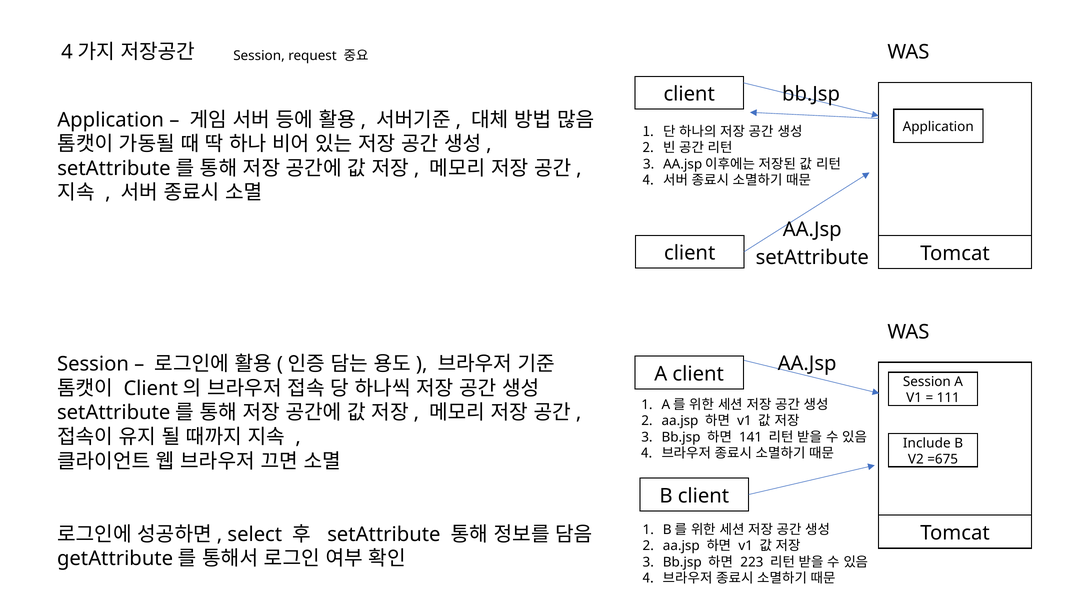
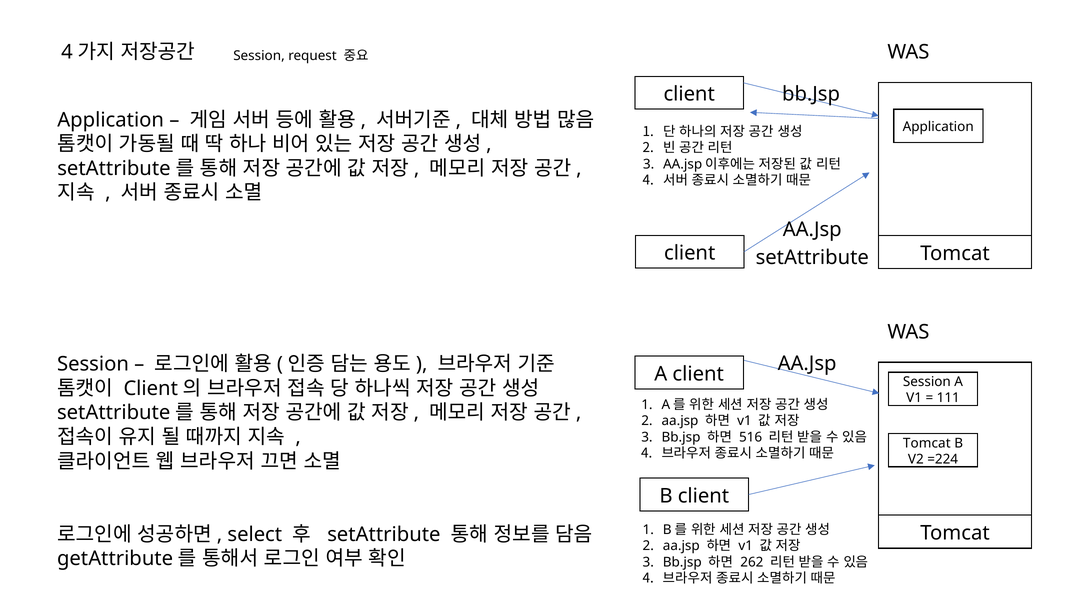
141: 141 -> 516 (751, 437)
Include: Include -> Tomcat (927, 443)
=675: =675 -> =224 (943, 459)
223: 223 -> 262 (752, 562)
